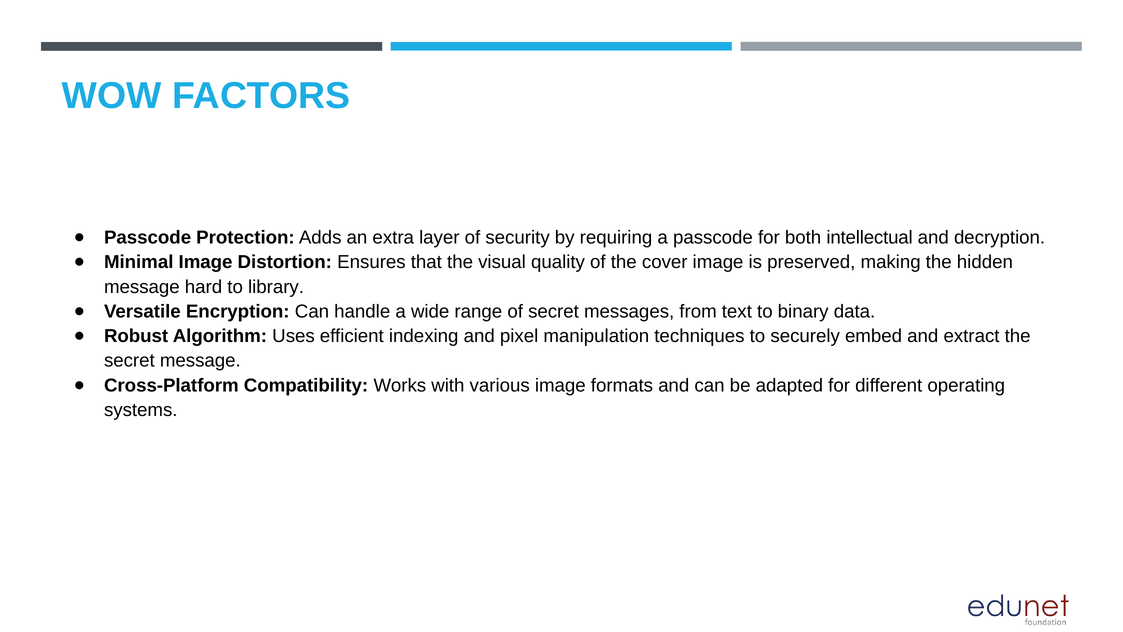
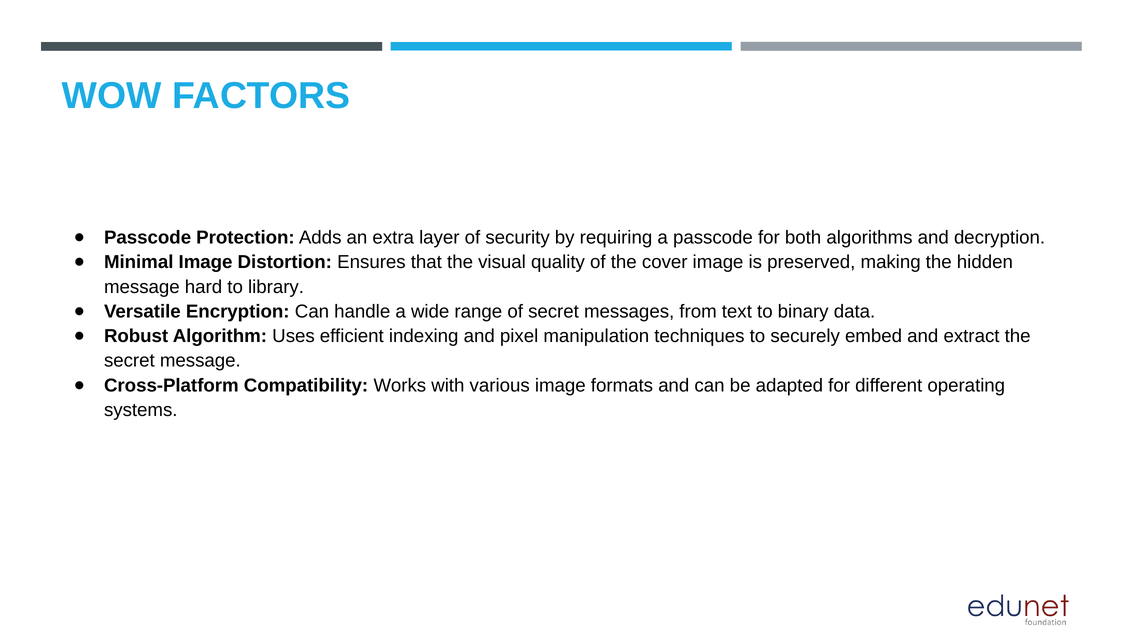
intellectual: intellectual -> algorithms (869, 237)
